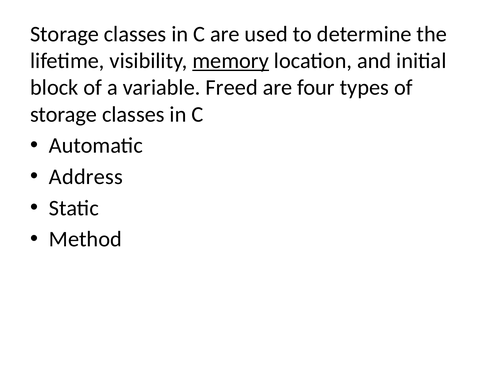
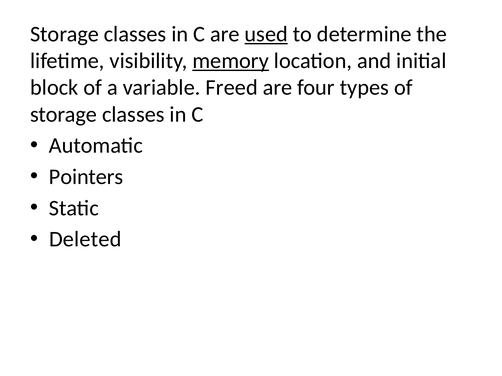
used underline: none -> present (266, 34)
Address: Address -> Pointers (86, 177)
Method: Method -> Deleted (85, 240)
